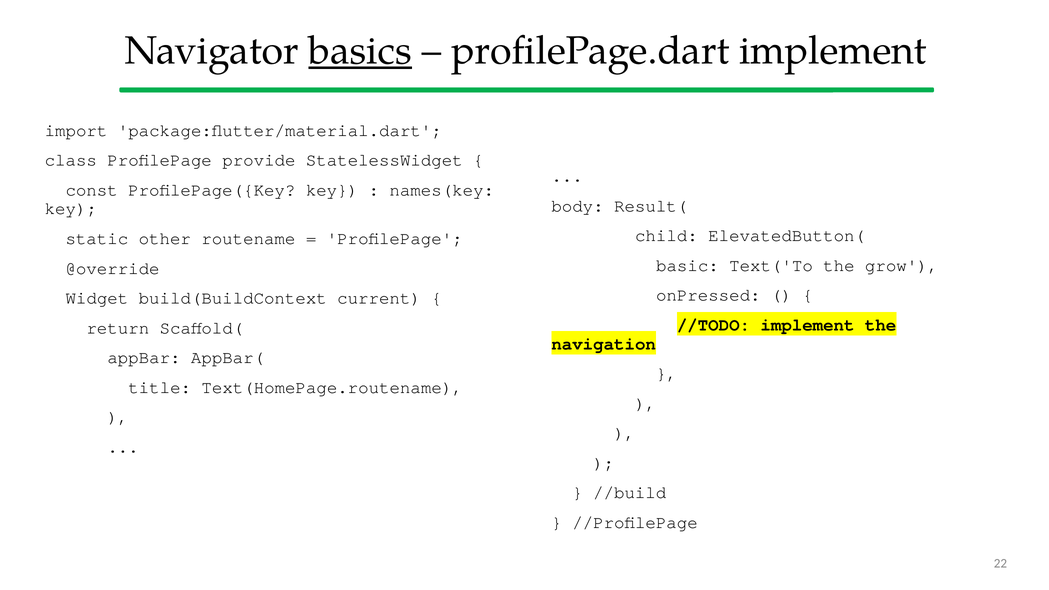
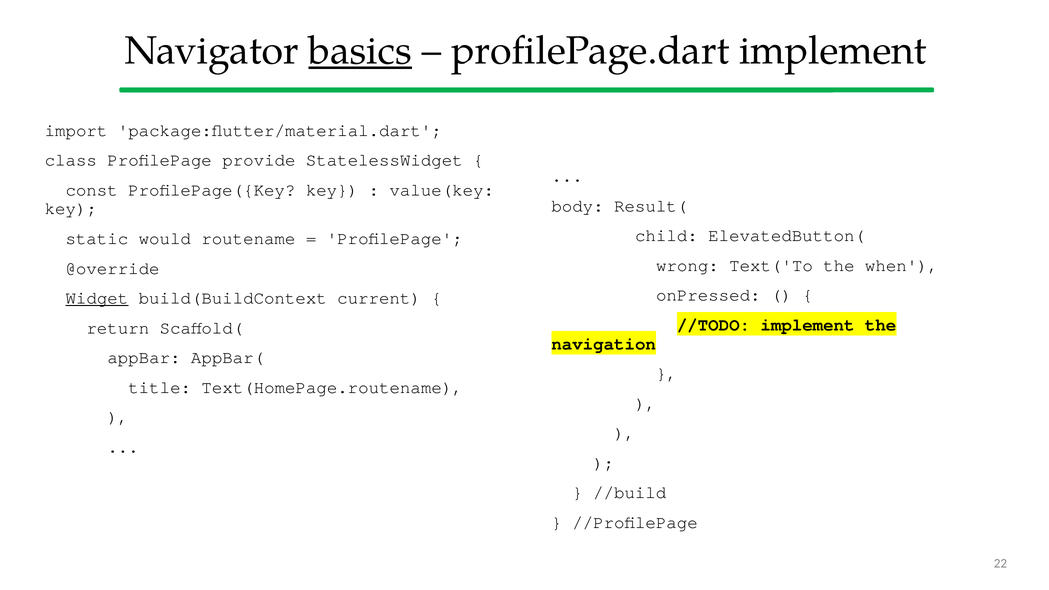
names(key: names(key -> value(key (442, 190)
other: other -> would (165, 238)
basic: basic -> wrong (687, 265)
grow: grow -> when (902, 265)
Widget underline: none -> present (97, 298)
